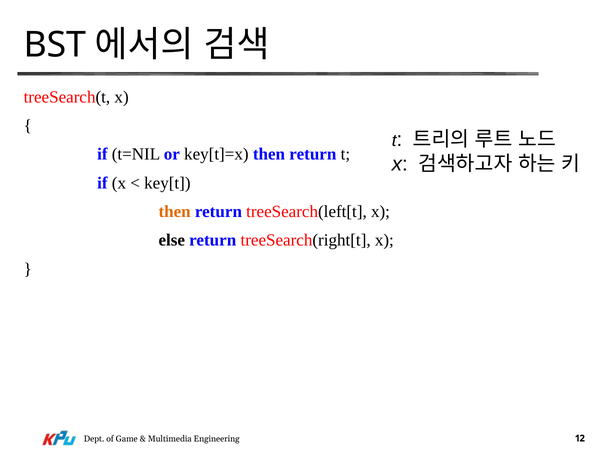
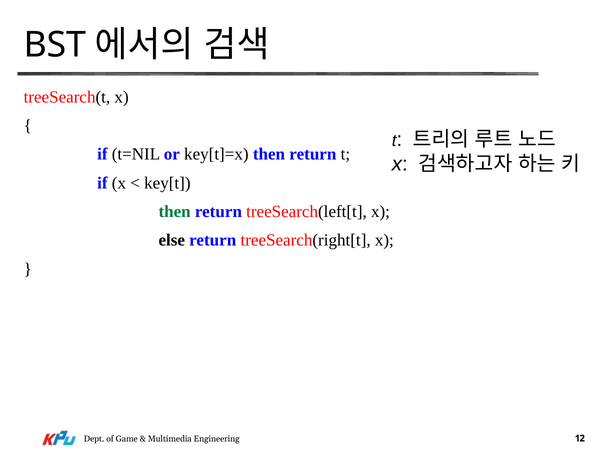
then colour: orange -> green (175, 212)
